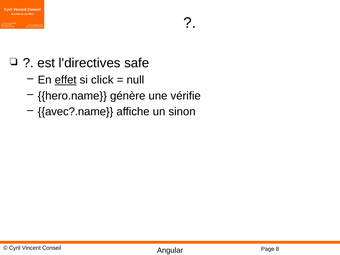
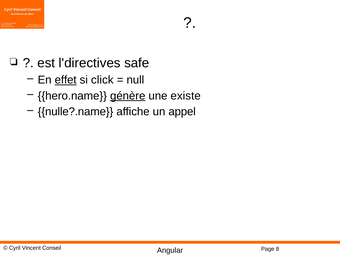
génère underline: none -> present (128, 96)
vérifie: vérifie -> existe (186, 96)
avec?.name: avec?.name -> nulle?.name (76, 112)
sinon: sinon -> appel (182, 112)
